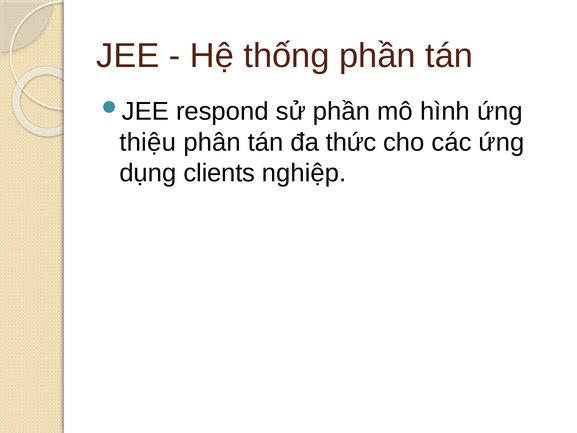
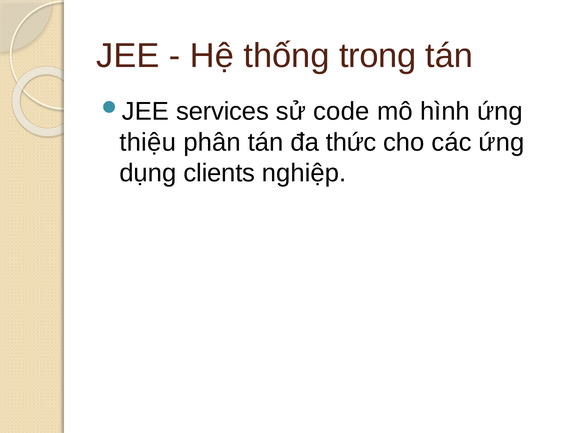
thống phần: phần -> trong (378, 56)
respond: respond -> services (222, 111)
sử phần: phần -> code (341, 111)
